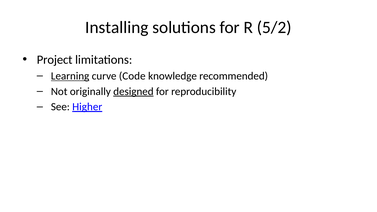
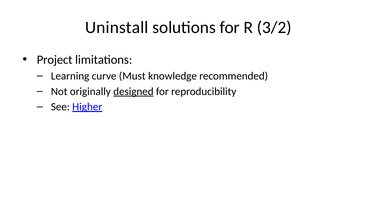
Installing: Installing -> Uninstall (117, 27)
5/2: 5/2 -> 3/2 (274, 27)
Learning underline: present -> none (70, 76)
Code: Code -> Must (132, 76)
